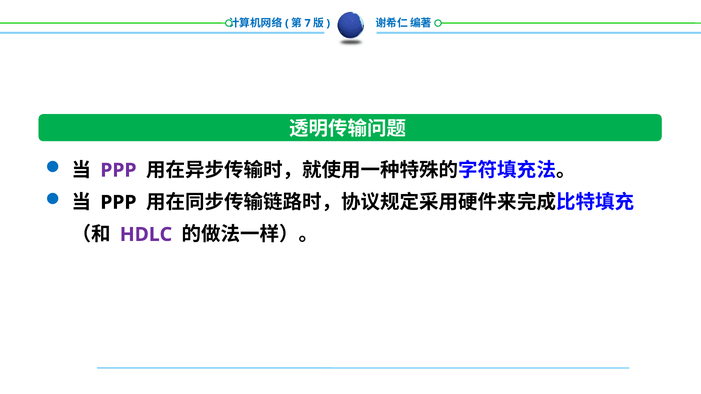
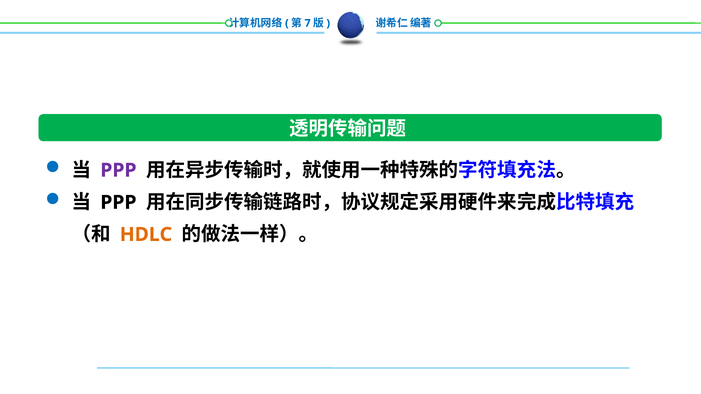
HDLC colour: purple -> orange (146, 235)
